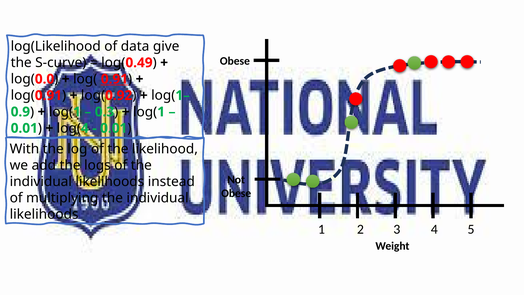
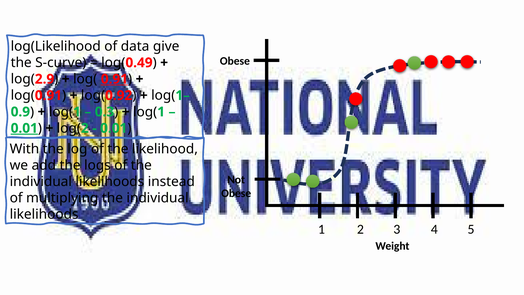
0.0: 0.0 -> 2.9 (45, 79)
0.01 underline: none -> present (24, 128)
log( 4: 4 -> 2 (85, 128)
